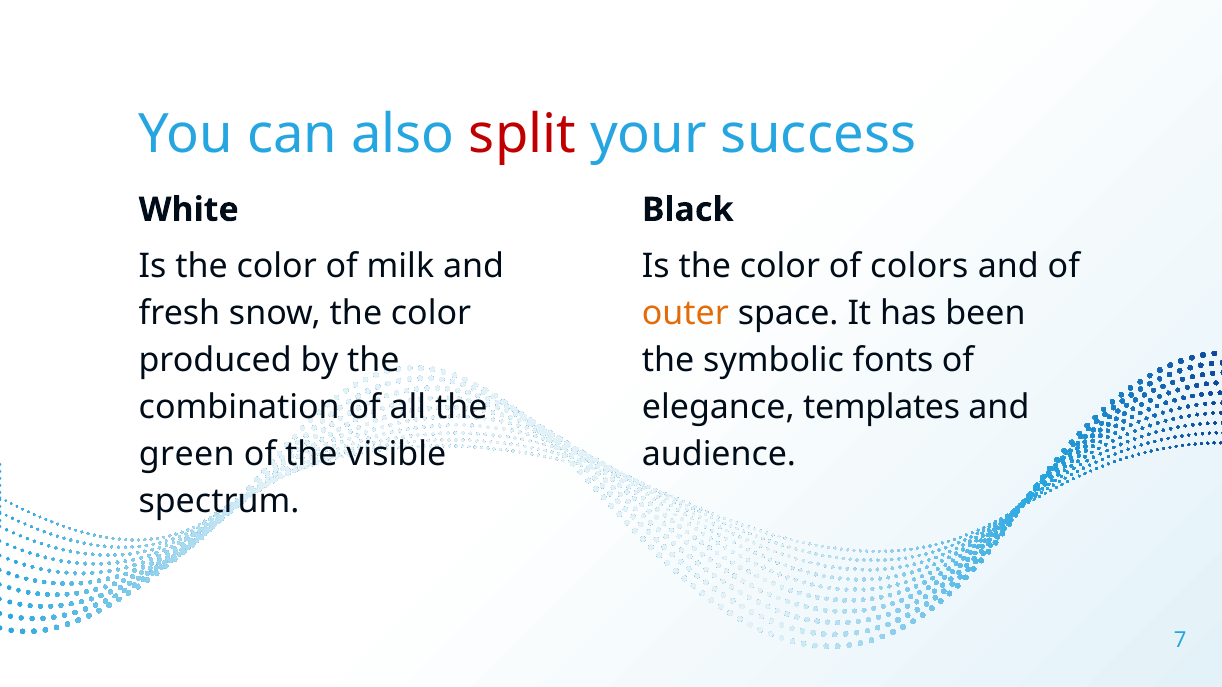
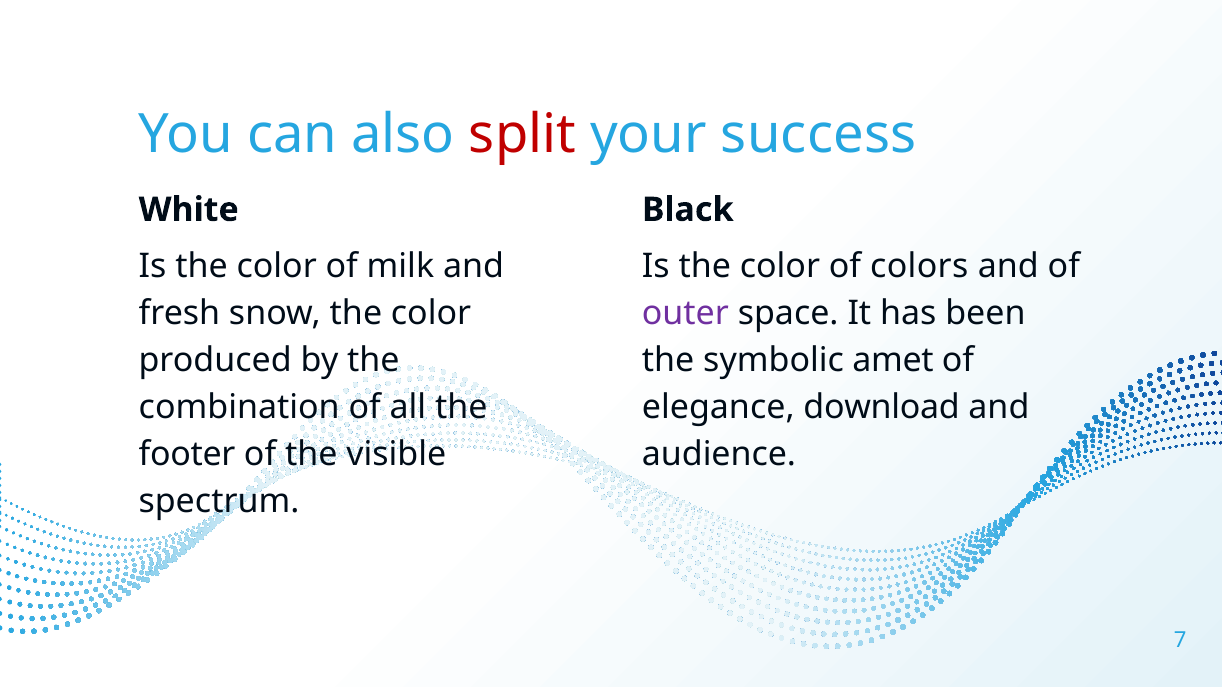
outer colour: orange -> purple (685, 314)
fonts: fonts -> amet (893, 361)
templates: templates -> download (882, 407)
green: green -> footer (187, 454)
